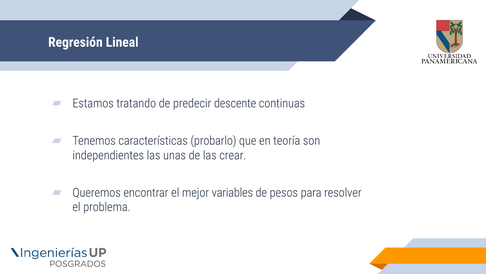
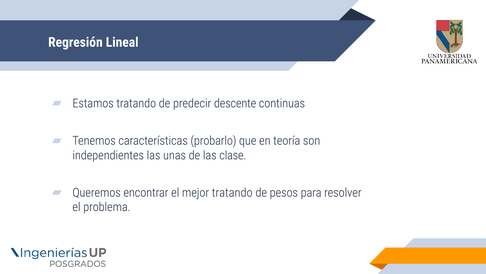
crear: crear -> clase (233, 155)
mejor variables: variables -> tratando (232, 192)
